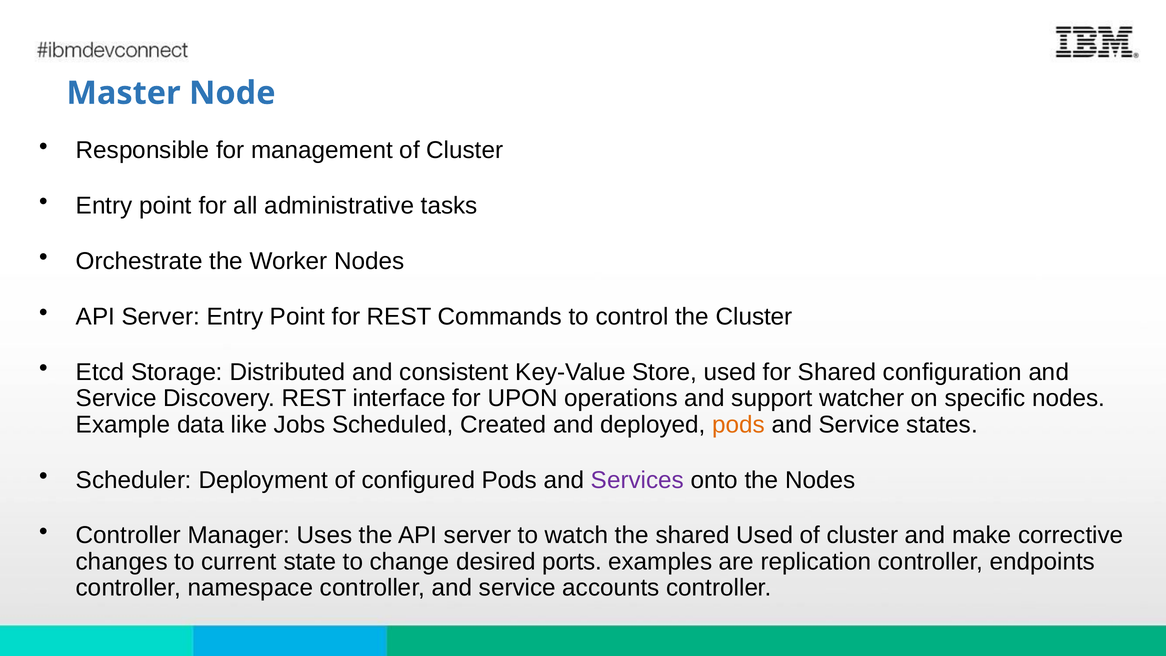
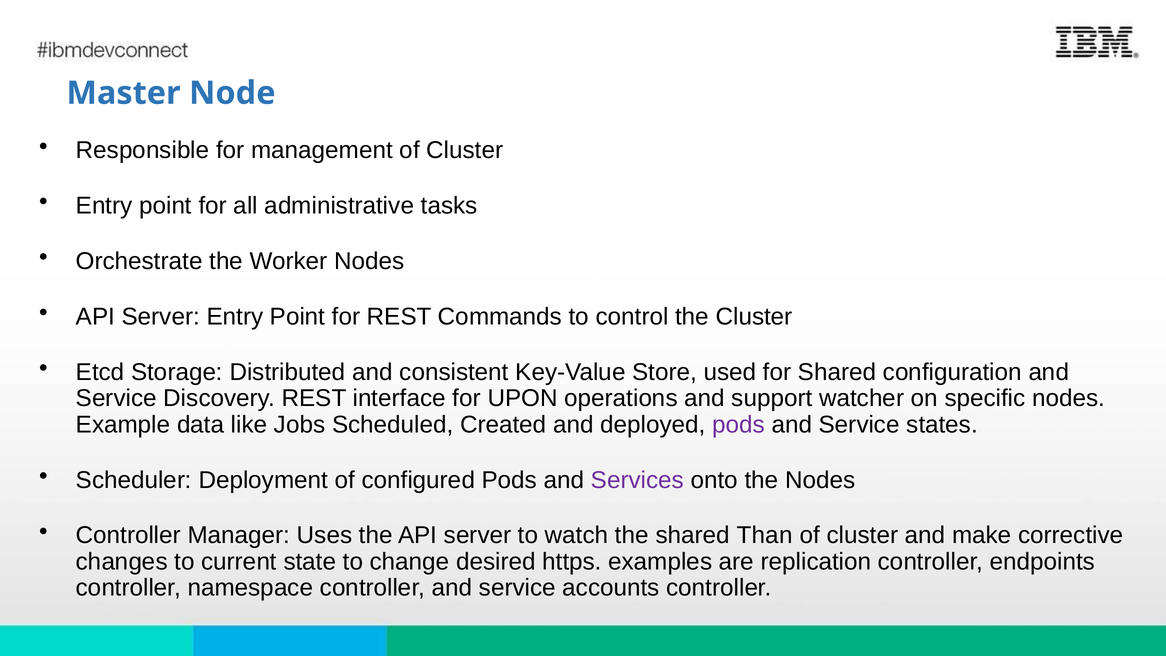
pods colour: orange -> purple (738, 425)
shared Used: Used -> Than (765, 535)
ports: ports -> https (572, 562)
